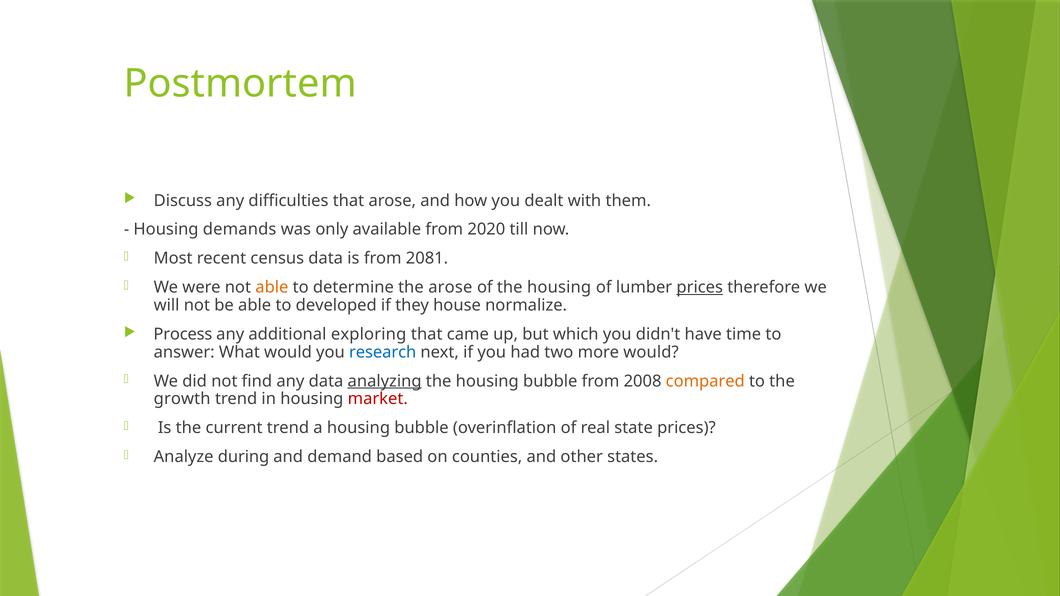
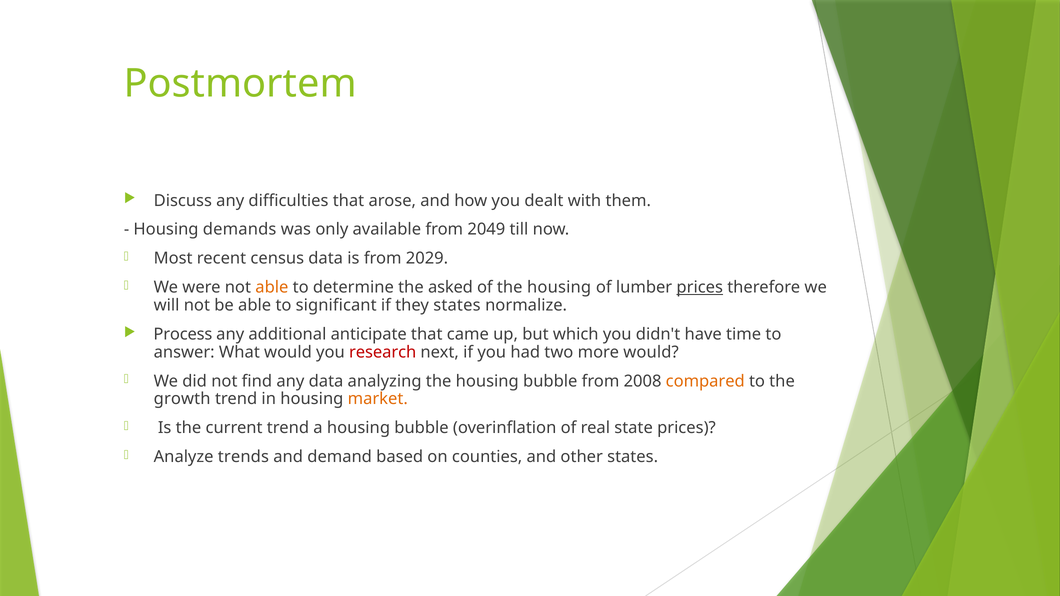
2020: 2020 -> 2049 (486, 230)
2081: 2081 -> 2029 (427, 259)
the arose: arose -> asked (450, 288)
developed: developed -> significant (336, 305)
they house: house -> states (457, 305)
exploring: exploring -> anticipate (369, 334)
research colour: blue -> red (383, 352)
analyzing underline: present -> none (385, 381)
market colour: red -> orange (378, 399)
during: during -> trends (243, 457)
